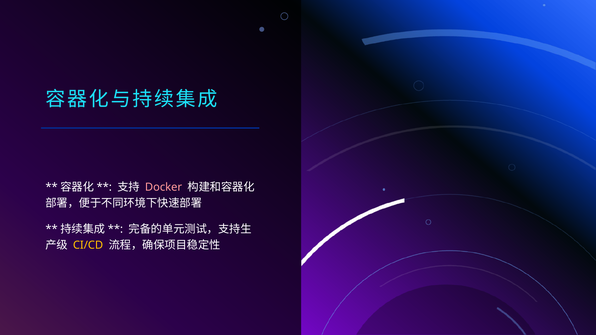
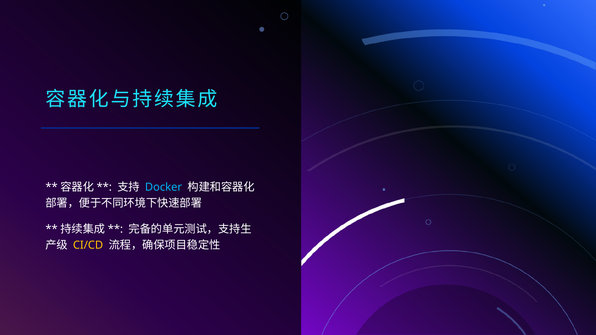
Docker colour: pink -> light blue (164, 187)
